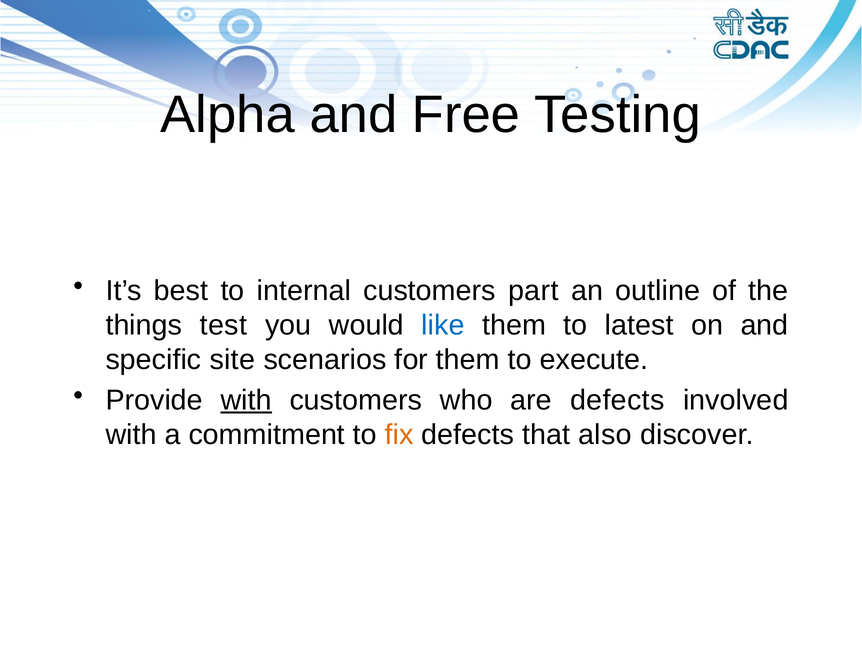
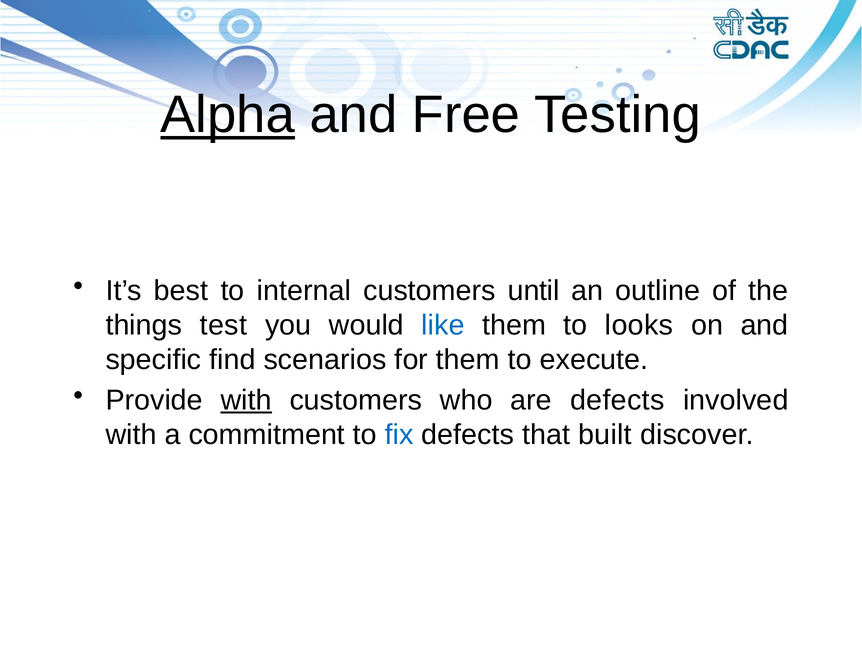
Alpha underline: none -> present (228, 115)
part: part -> until (534, 291)
latest: latest -> looks (639, 325)
site: site -> find (233, 360)
fix colour: orange -> blue (399, 434)
also: also -> built (605, 434)
